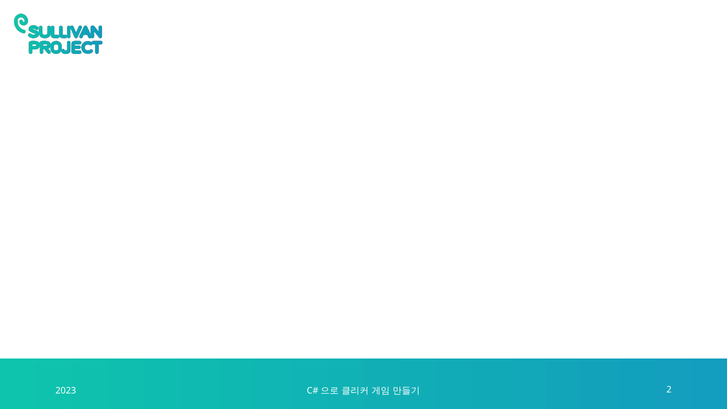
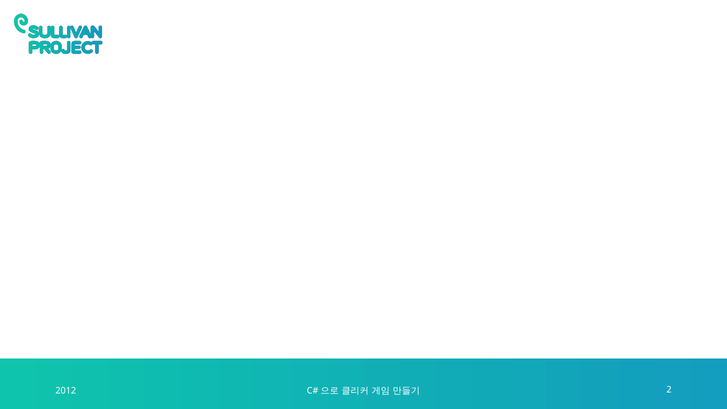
2023: 2023 -> 2012 (66, 391)
